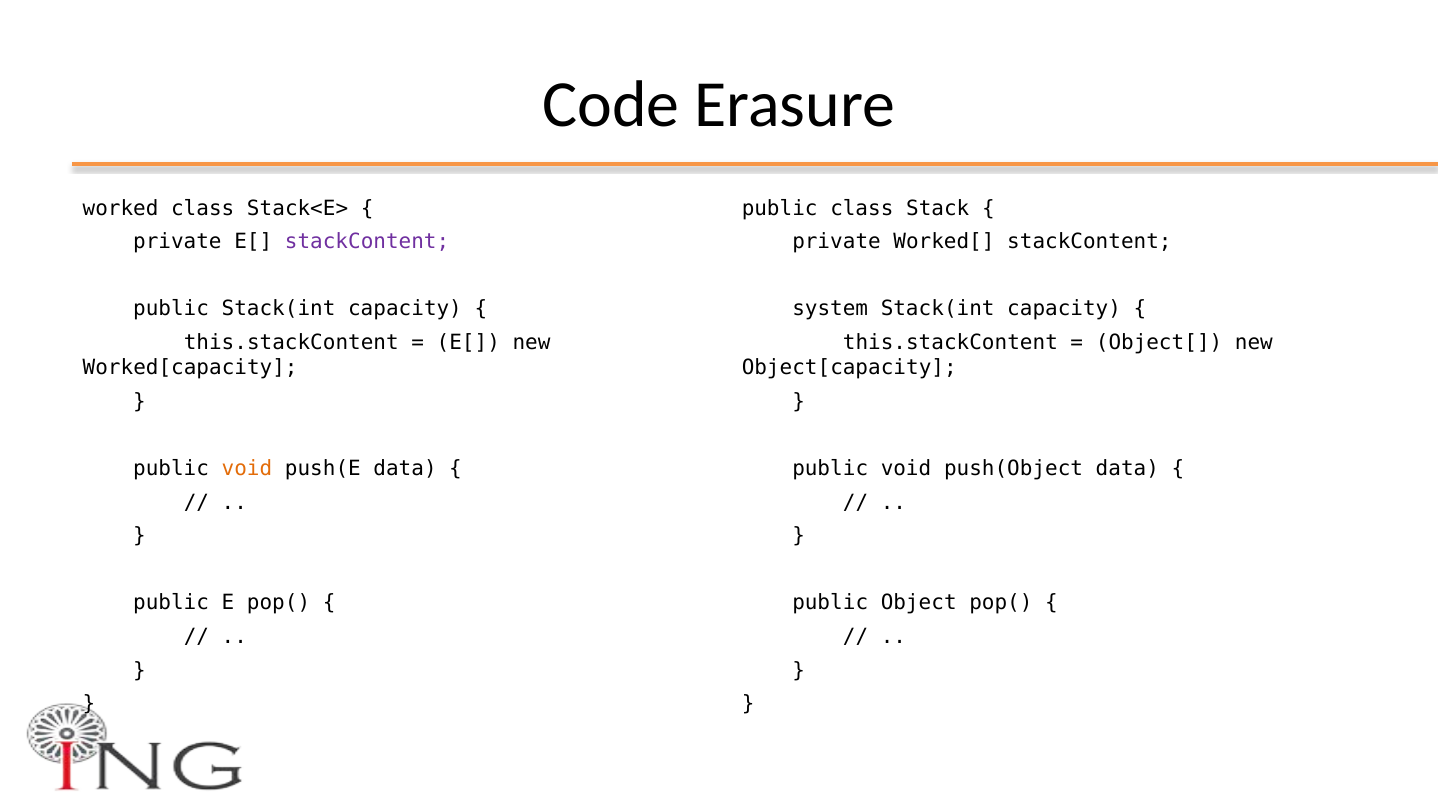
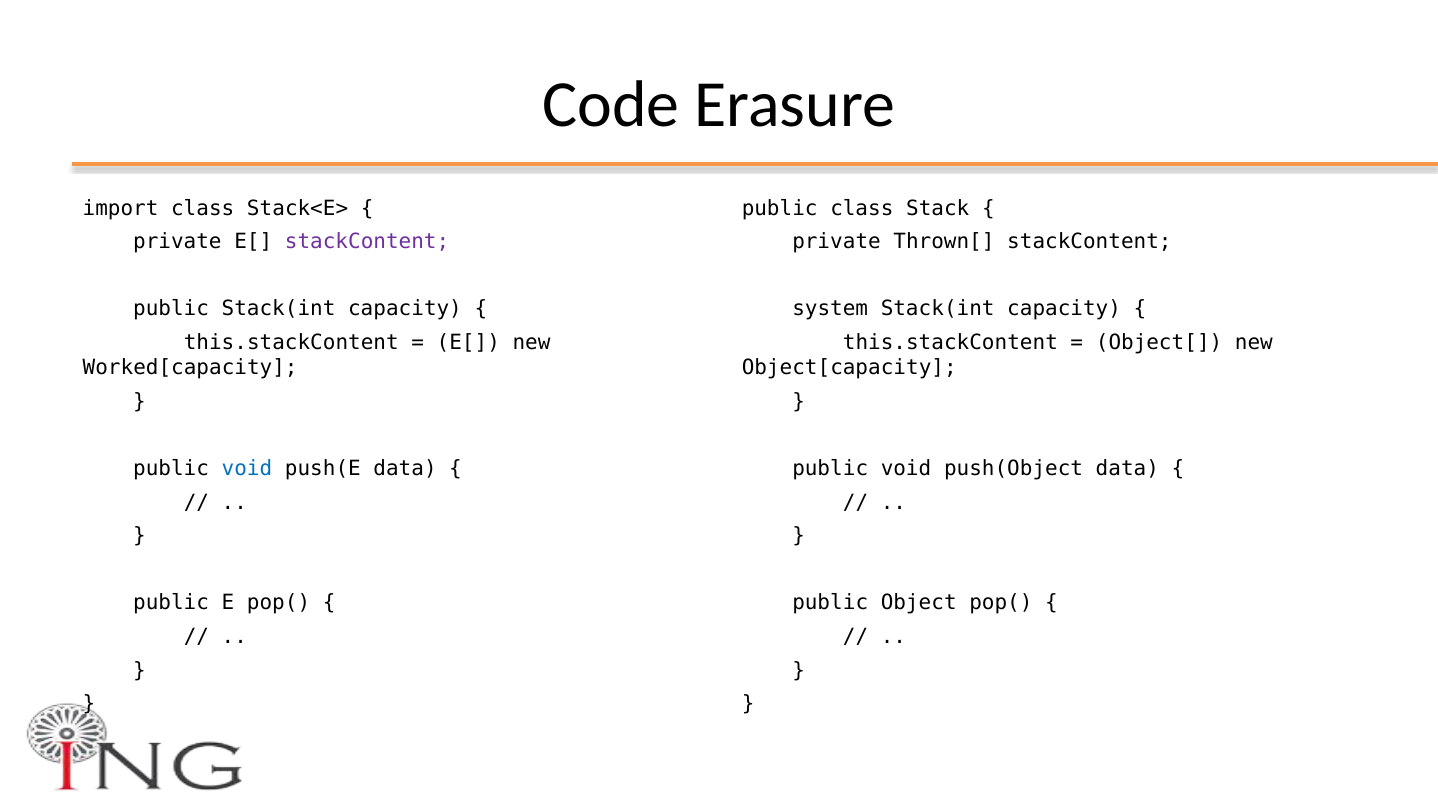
worked: worked -> import (121, 208)
Worked[: Worked[ -> Thrown[ (944, 242)
void colour: orange -> blue (247, 468)
